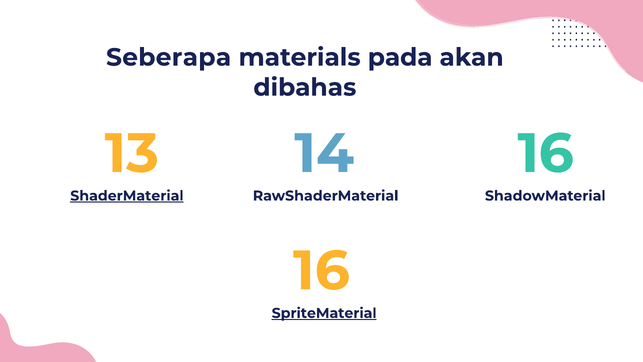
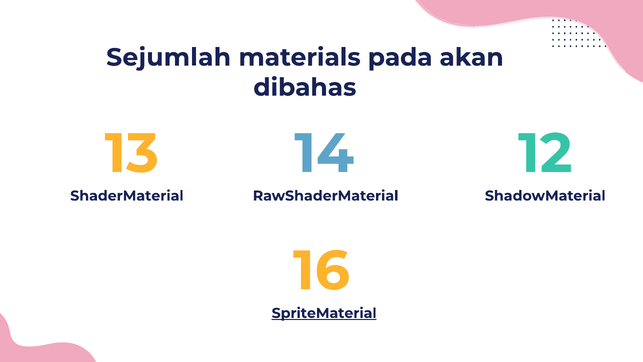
Seberapa: Seberapa -> Sejumlah (169, 57)
14 16: 16 -> 12 (545, 154)
ShaderMaterial underline: present -> none (127, 196)
